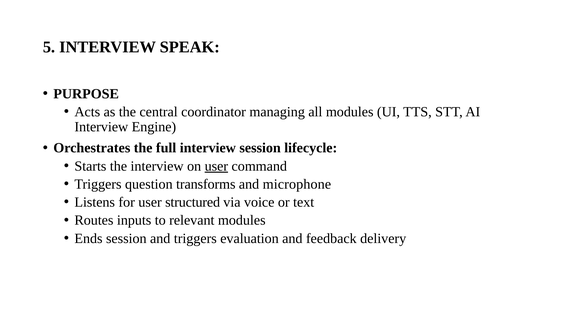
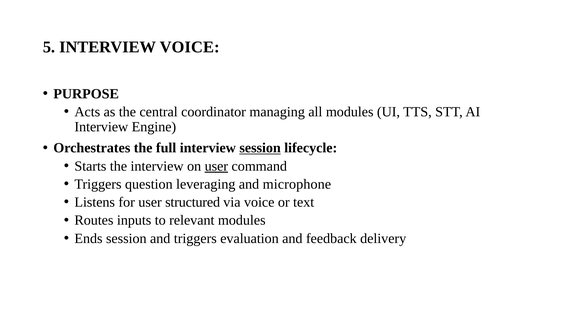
INTERVIEW SPEAK: SPEAK -> VOICE (190, 47)
session underline: none -> present (260, 148)
transforms: transforms -> leveraging (206, 184)
